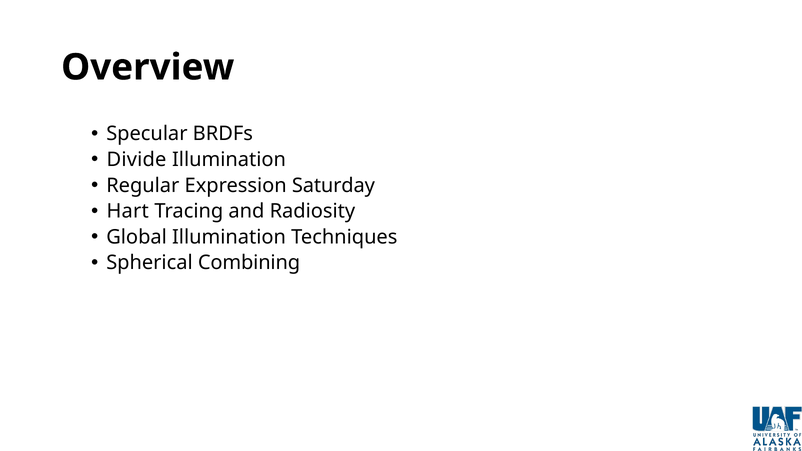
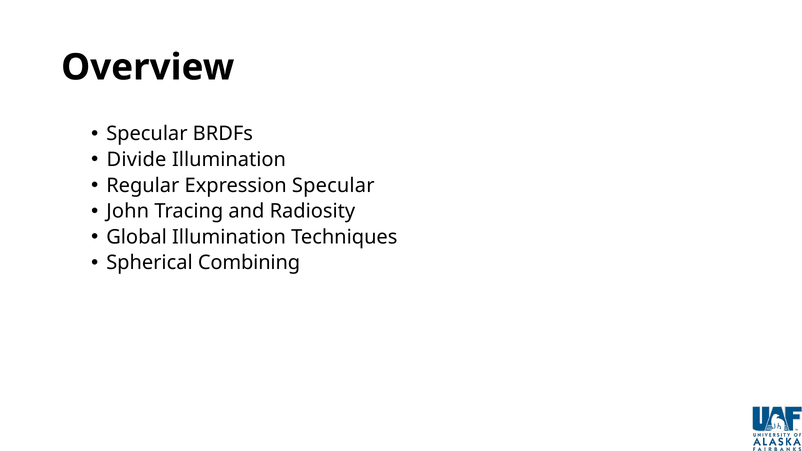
Expression Saturday: Saturday -> Specular (333, 185)
Hart: Hart -> John (128, 211)
